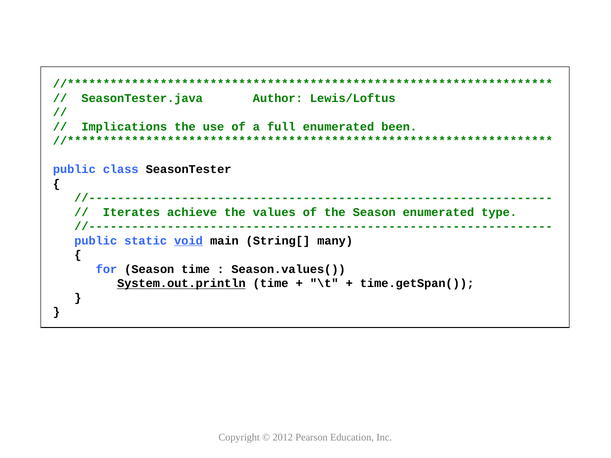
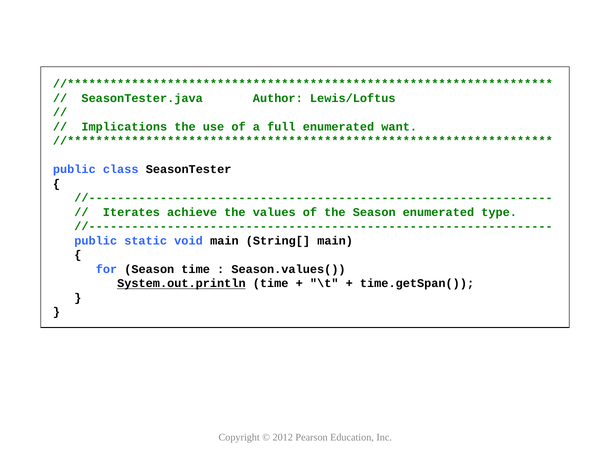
been: been -> want (399, 127)
void underline: present -> none (188, 241)
String[ many: many -> main (335, 241)
